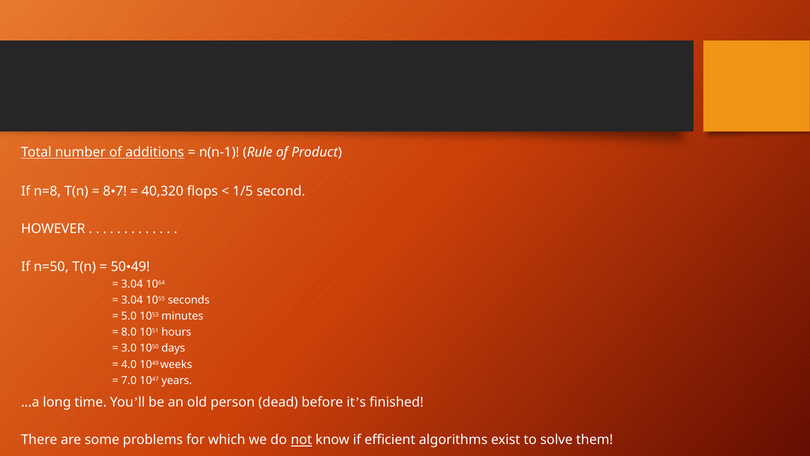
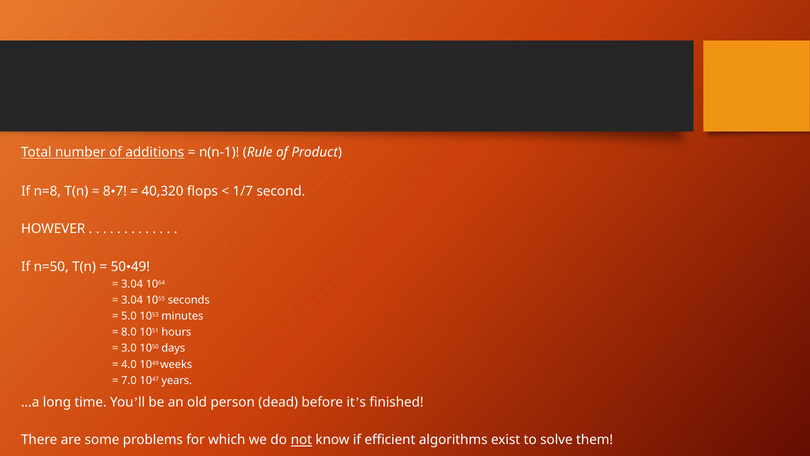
1/5: 1/5 -> 1/7 (243, 191)
